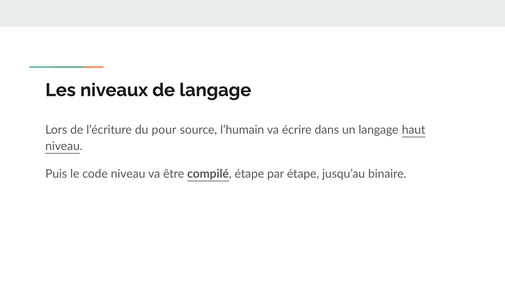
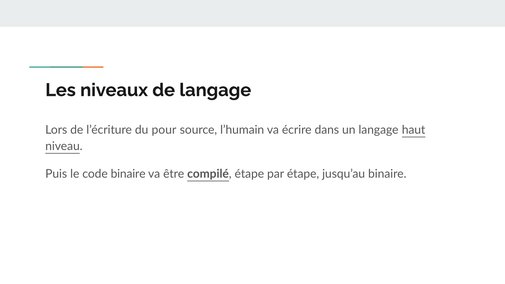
code niveau: niveau -> binaire (128, 174)
